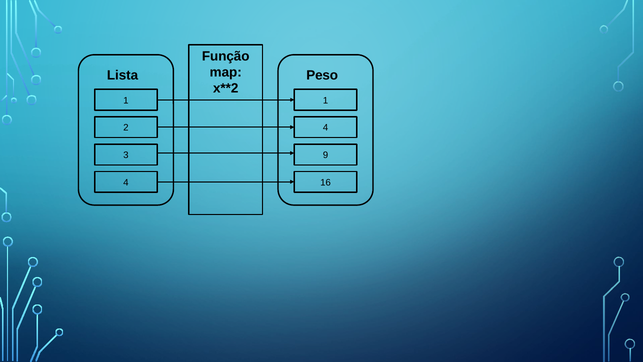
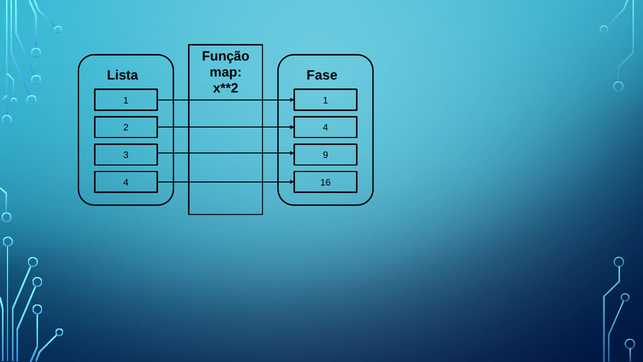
Peso: Peso -> Fase (322, 75)
